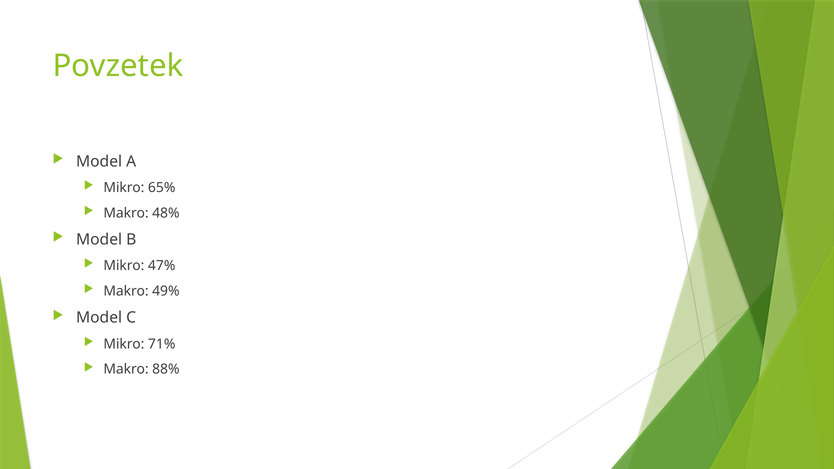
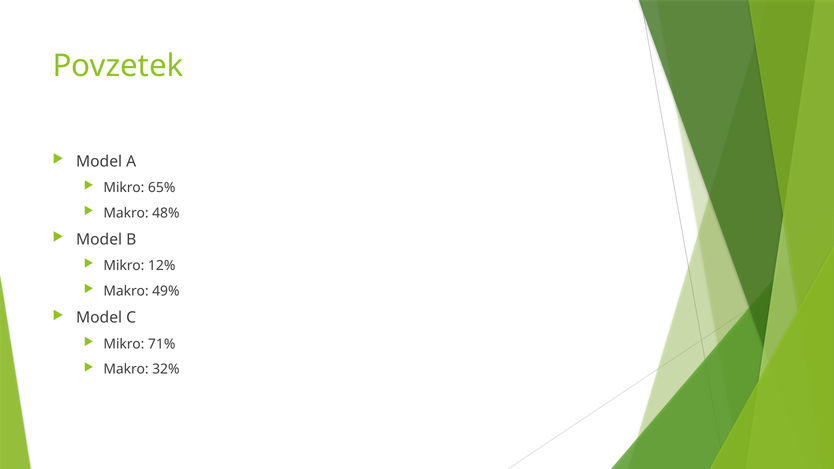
47%: 47% -> 12% (162, 266)
88%: 88% -> 32% (166, 369)
